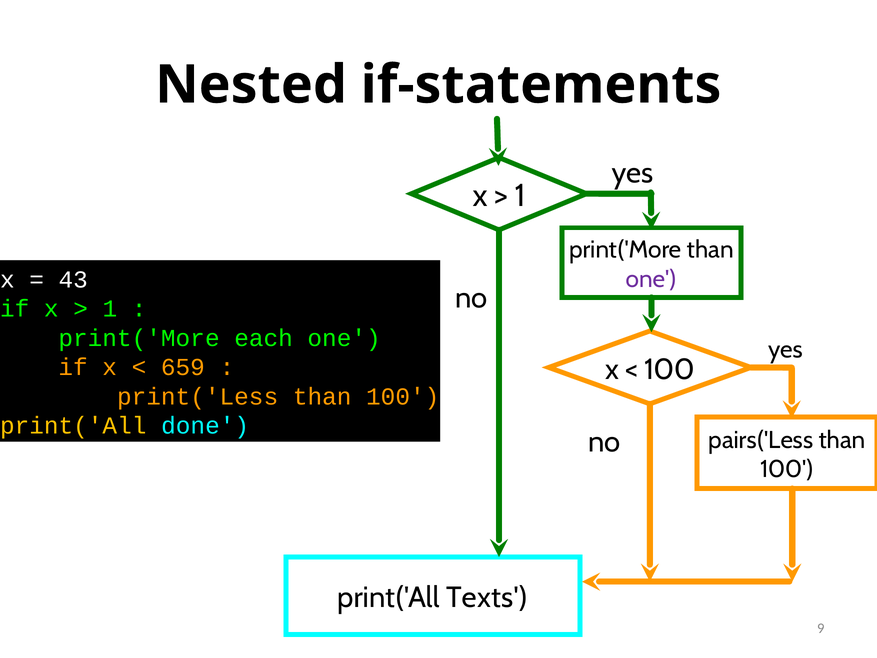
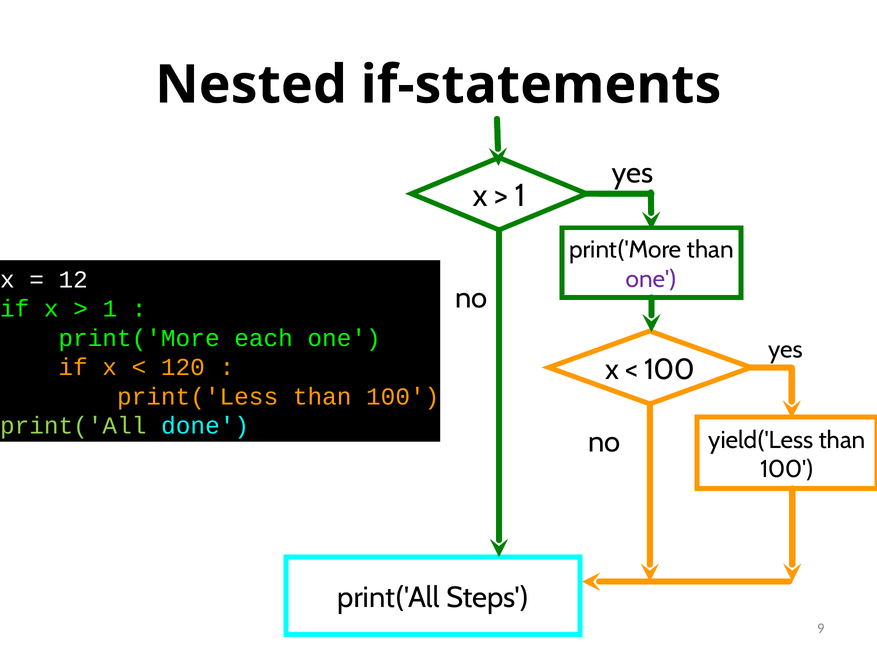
43: 43 -> 12 (73, 279)
659: 659 -> 120 (183, 367)
print('All colour: yellow -> light green (73, 426)
pairs('Less: pairs('Less -> yield('Less (761, 440)
Texts: Texts -> Steps (487, 598)
